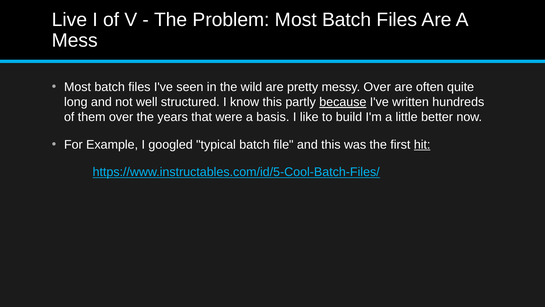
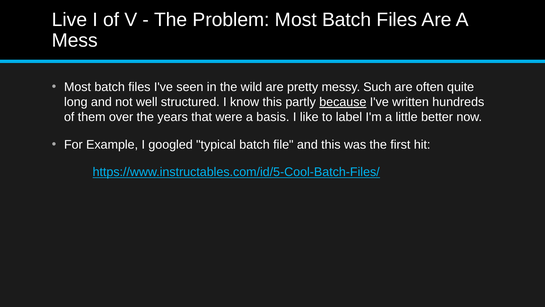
messy Over: Over -> Such (377, 87)
build: build -> label (349, 117)
hit underline: present -> none (422, 144)
